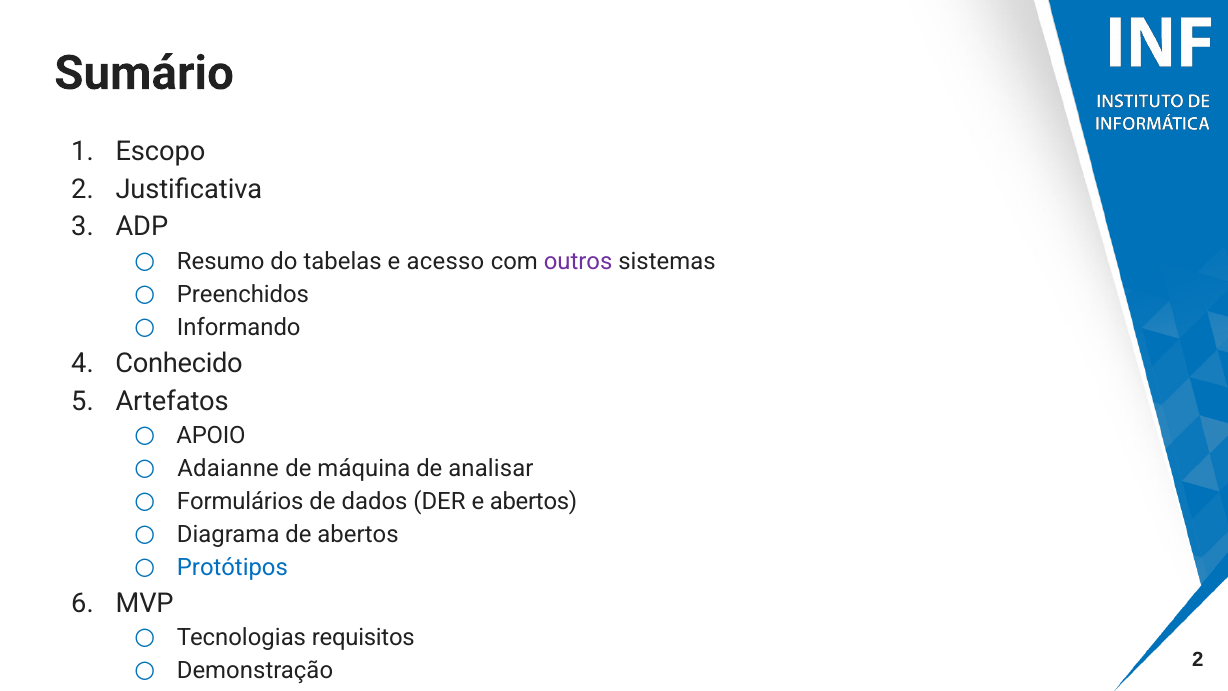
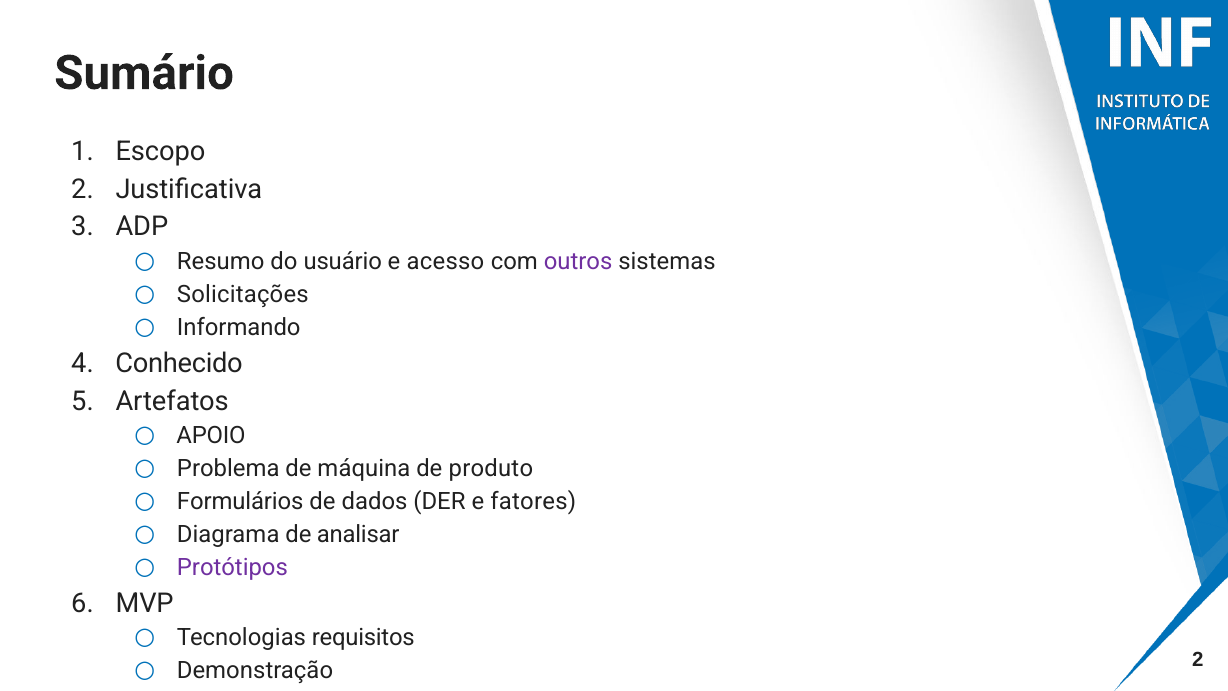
tabelas: tabelas -> usuário (343, 262)
Preenchidos: Preenchidos -> Solicitações (243, 295)
Adaianne: Adaianne -> Problema (228, 469)
analisar: analisar -> produto (491, 469)
e abertos: abertos -> fatores (533, 501)
de abertos: abertos -> analisar (358, 534)
Protótipos colour: blue -> purple (232, 567)
